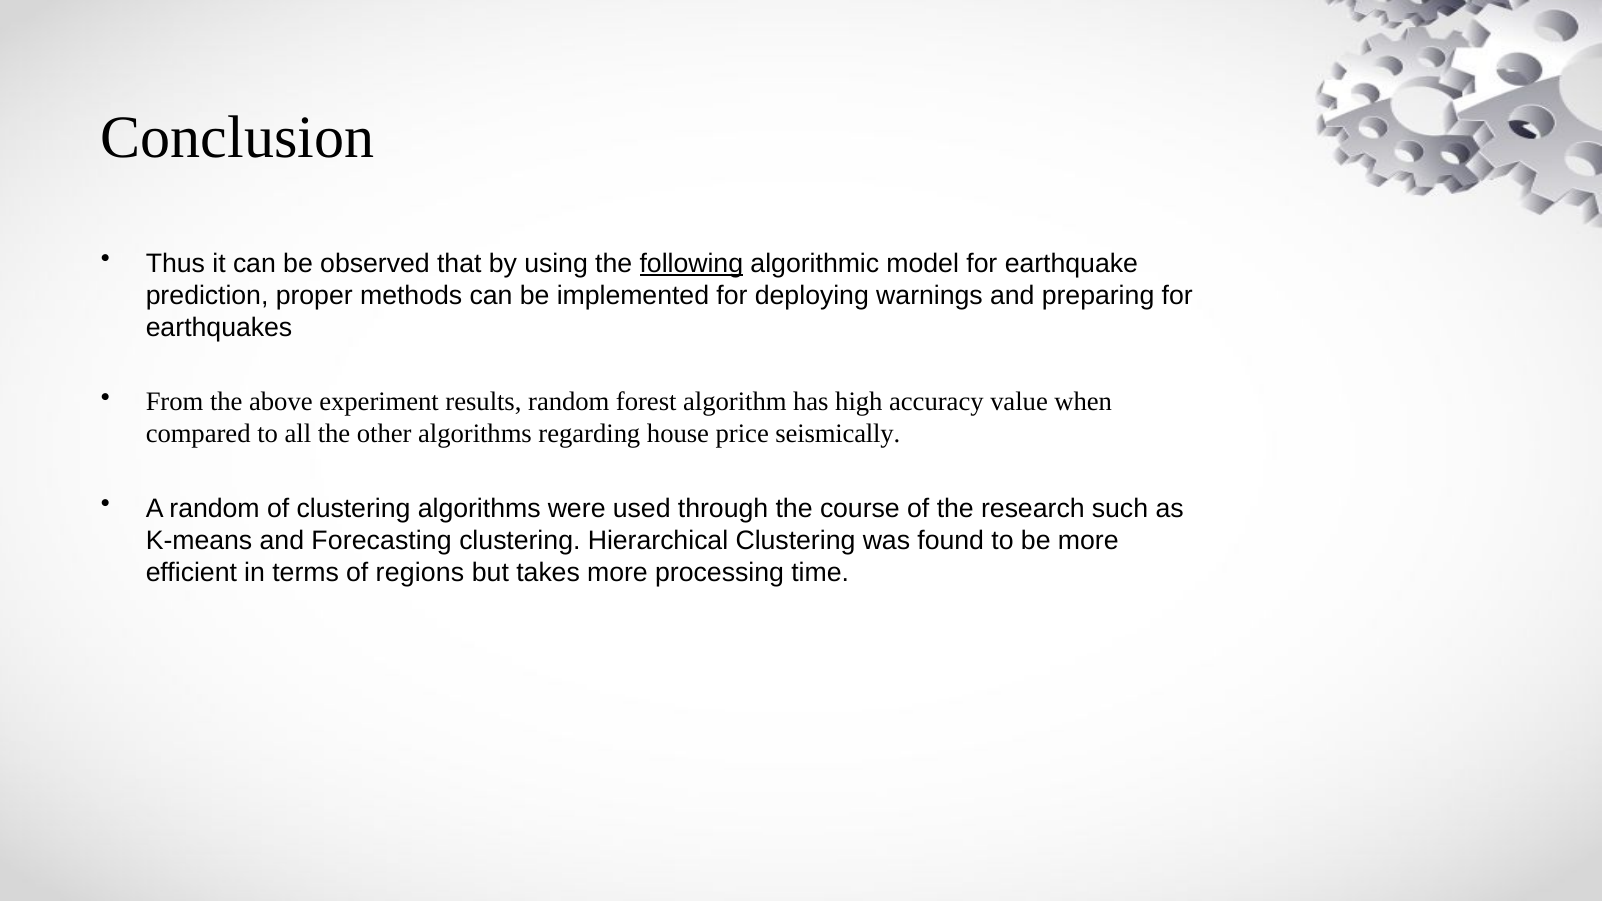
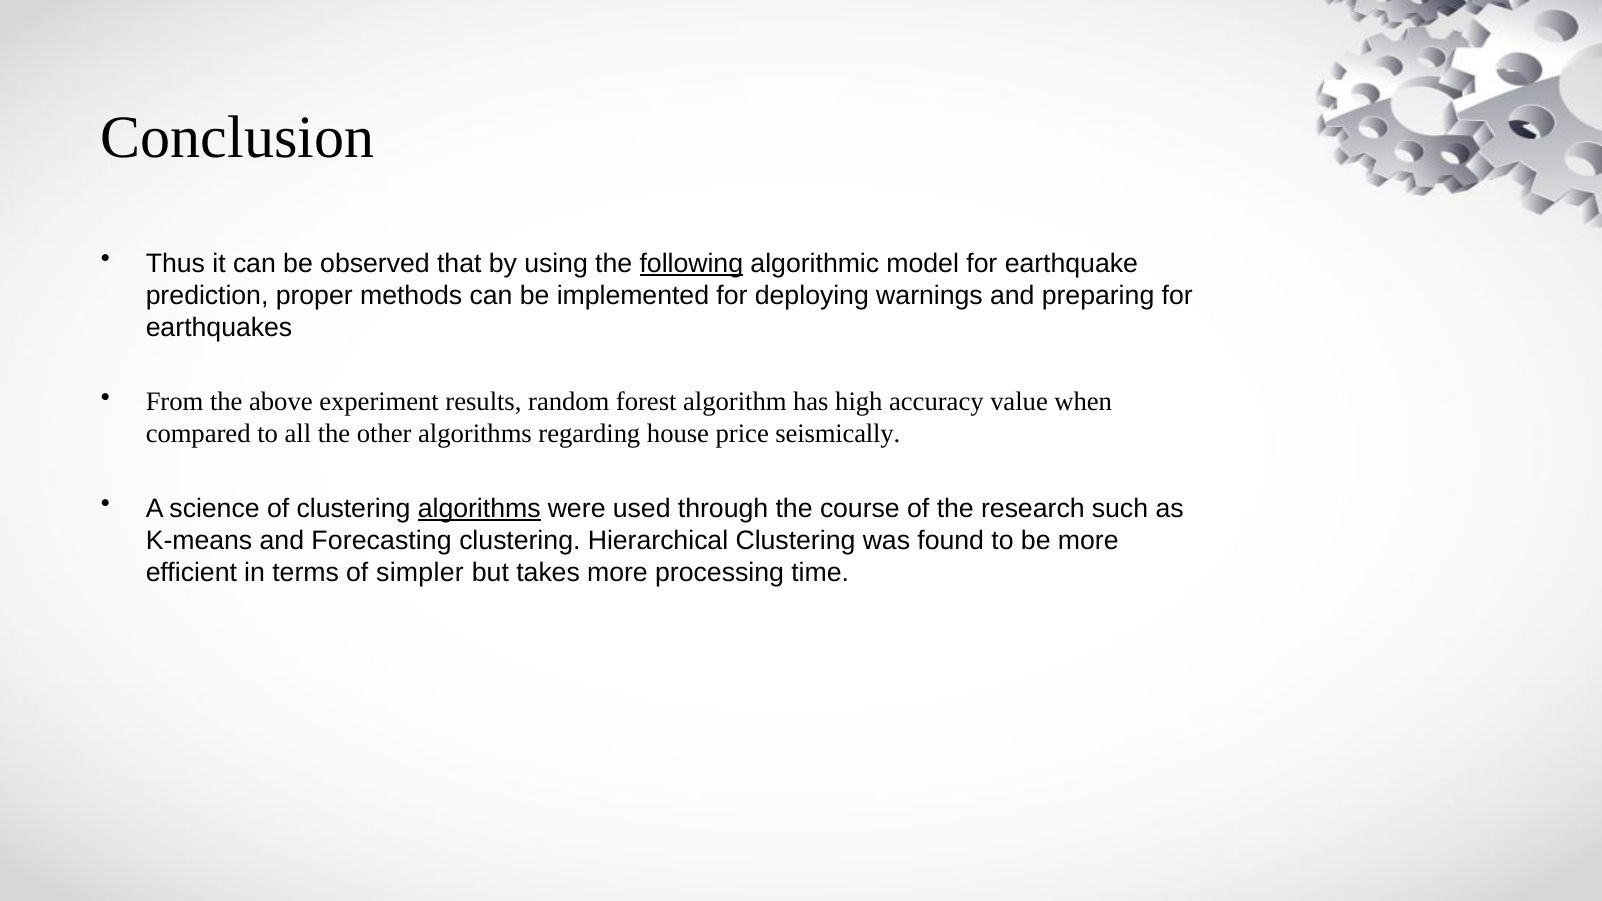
A random: random -> science (215, 509)
algorithms underline: none -> present (479, 509)
regions: regions -> simpler (420, 572)
